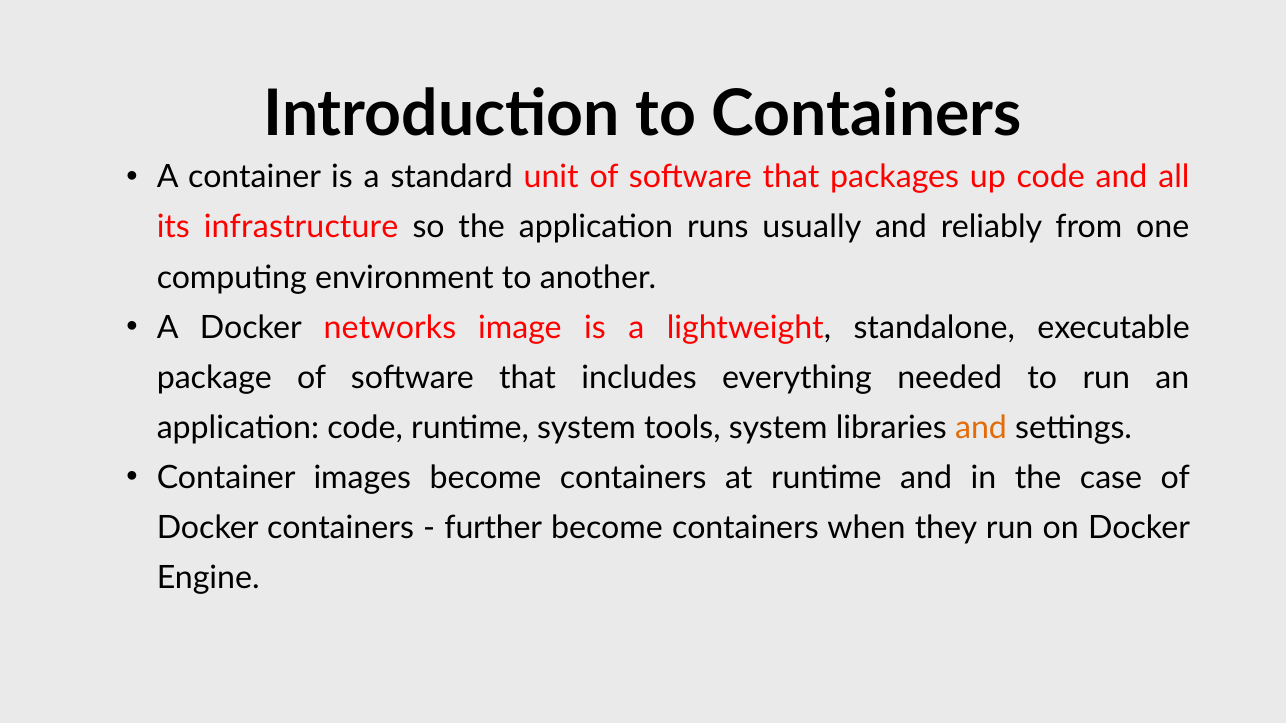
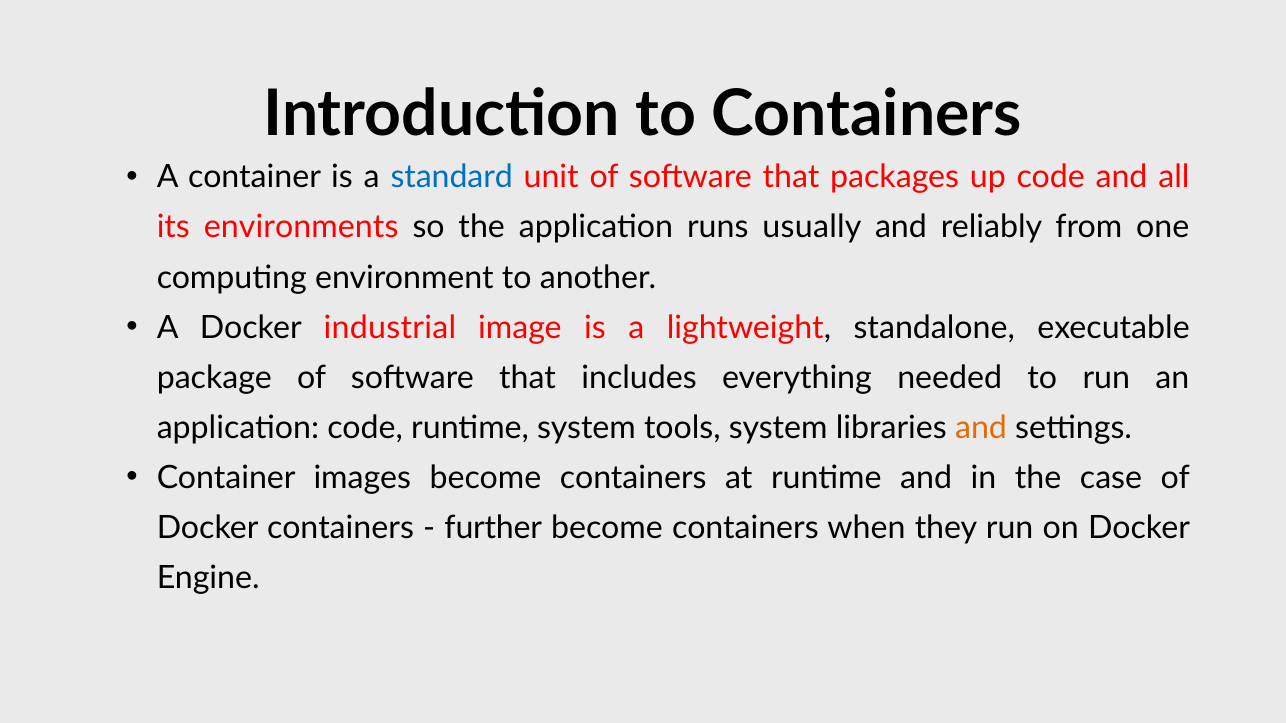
standard colour: black -> blue (452, 177)
infrastructure: infrastructure -> environments (301, 227)
networks: networks -> industrial (390, 328)
